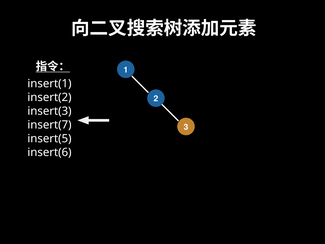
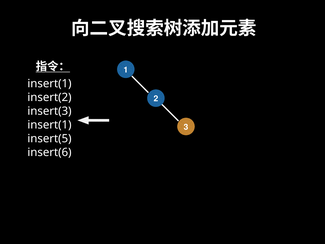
insert(7: insert(7 -> insert(1 (49, 125)
